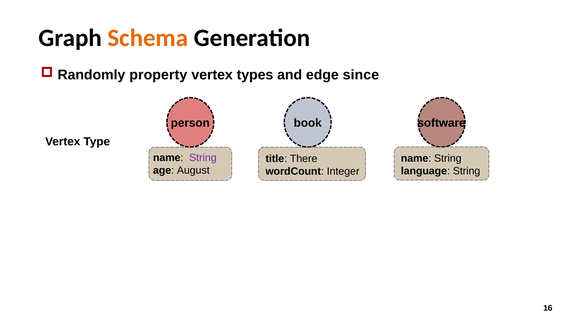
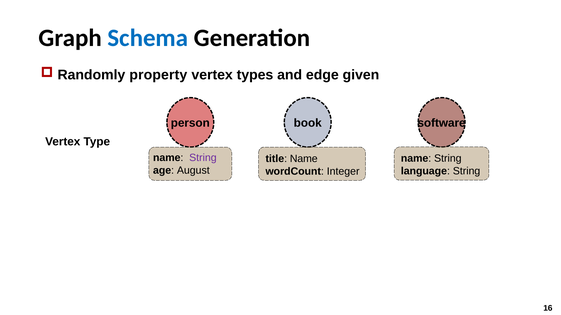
Schema colour: orange -> blue (148, 38)
since: since -> given (361, 75)
title There: There -> Name (304, 159)
